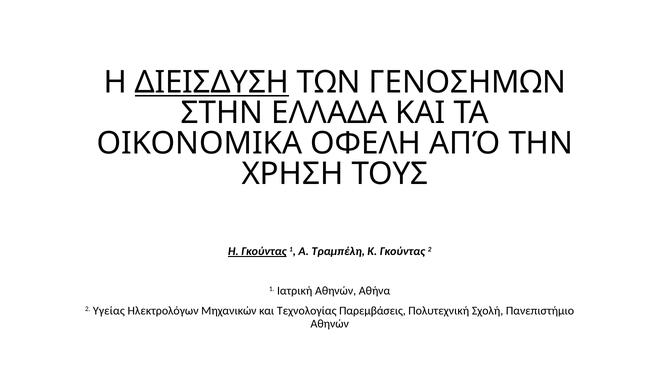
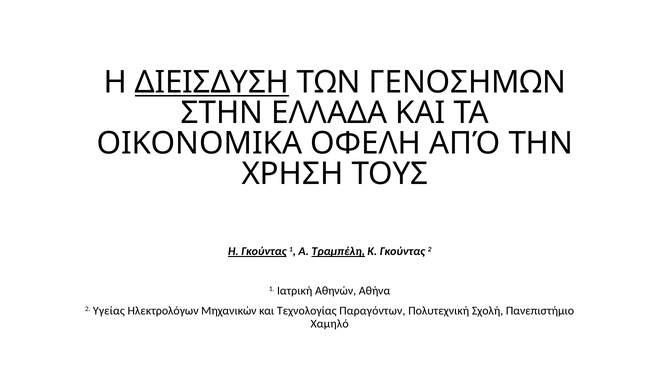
Τραμπέλη underline: none -> present (338, 251)
Παρεμβάσεις: Παρεμβάσεις -> Παραγόντων (372, 311)
Αθηνών: Αθηνών -> Χαμηλό (330, 323)
